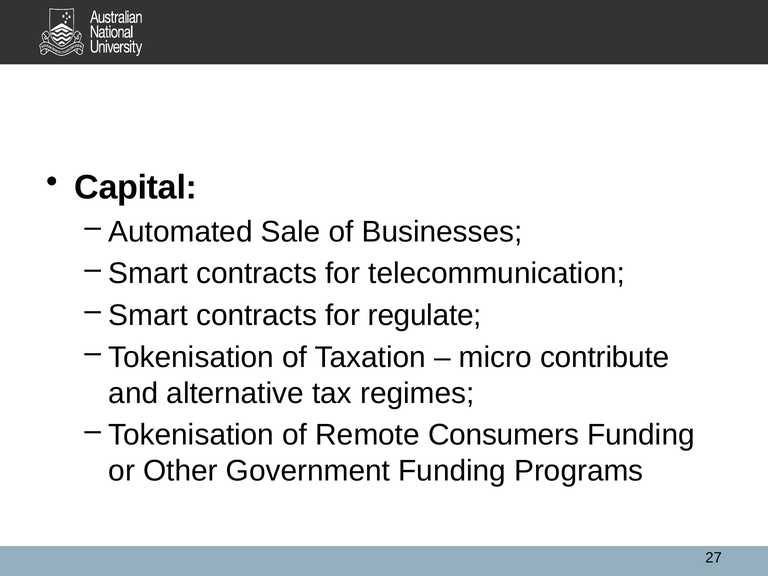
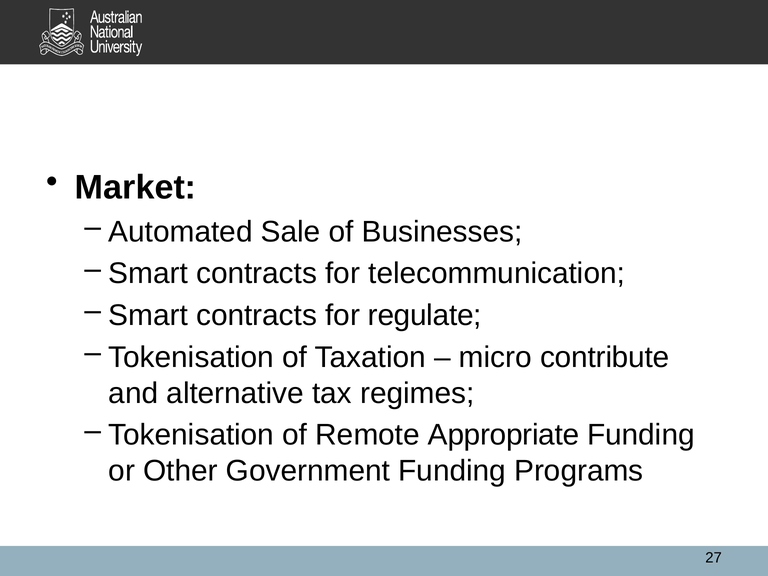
Capital: Capital -> Market (136, 188)
Consumers: Consumers -> Appropriate (504, 435)
